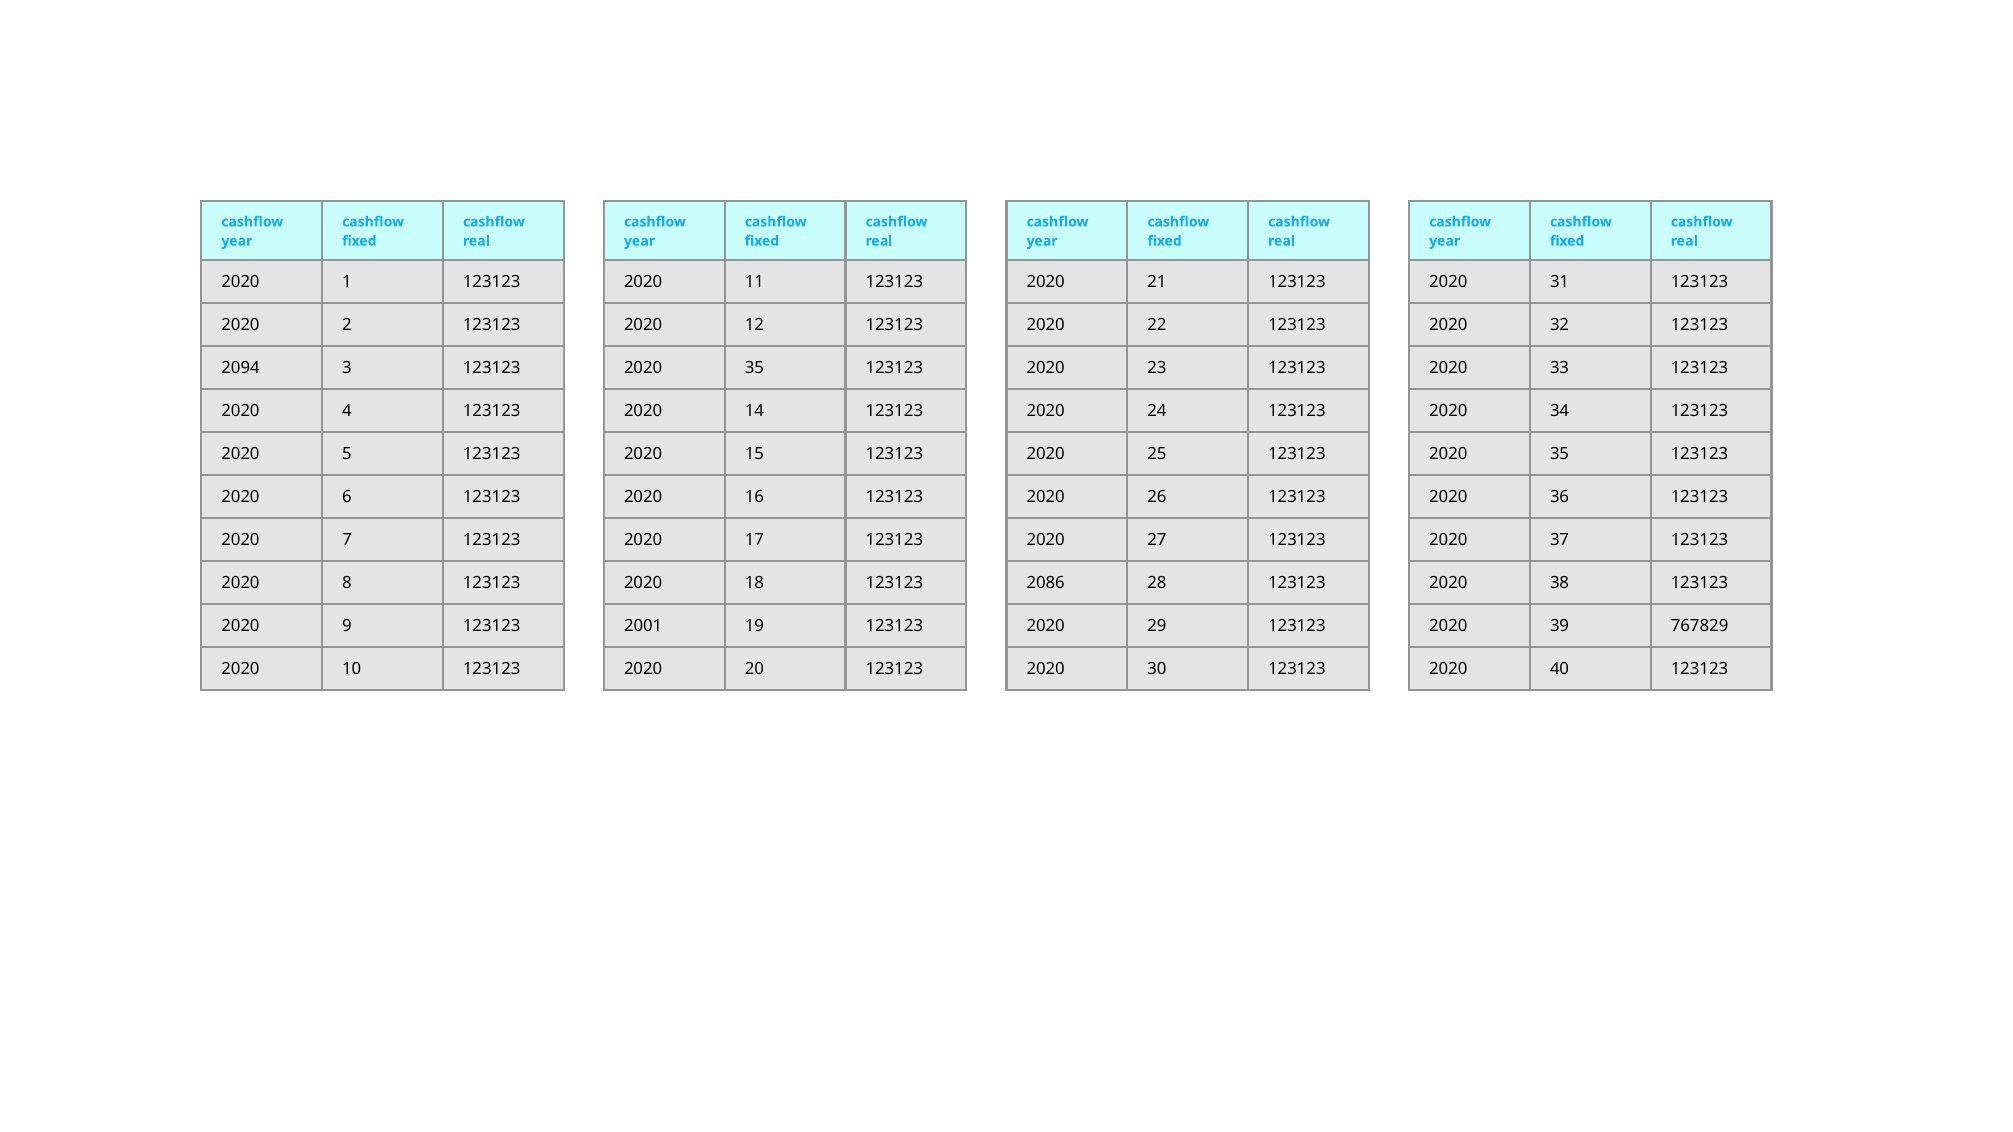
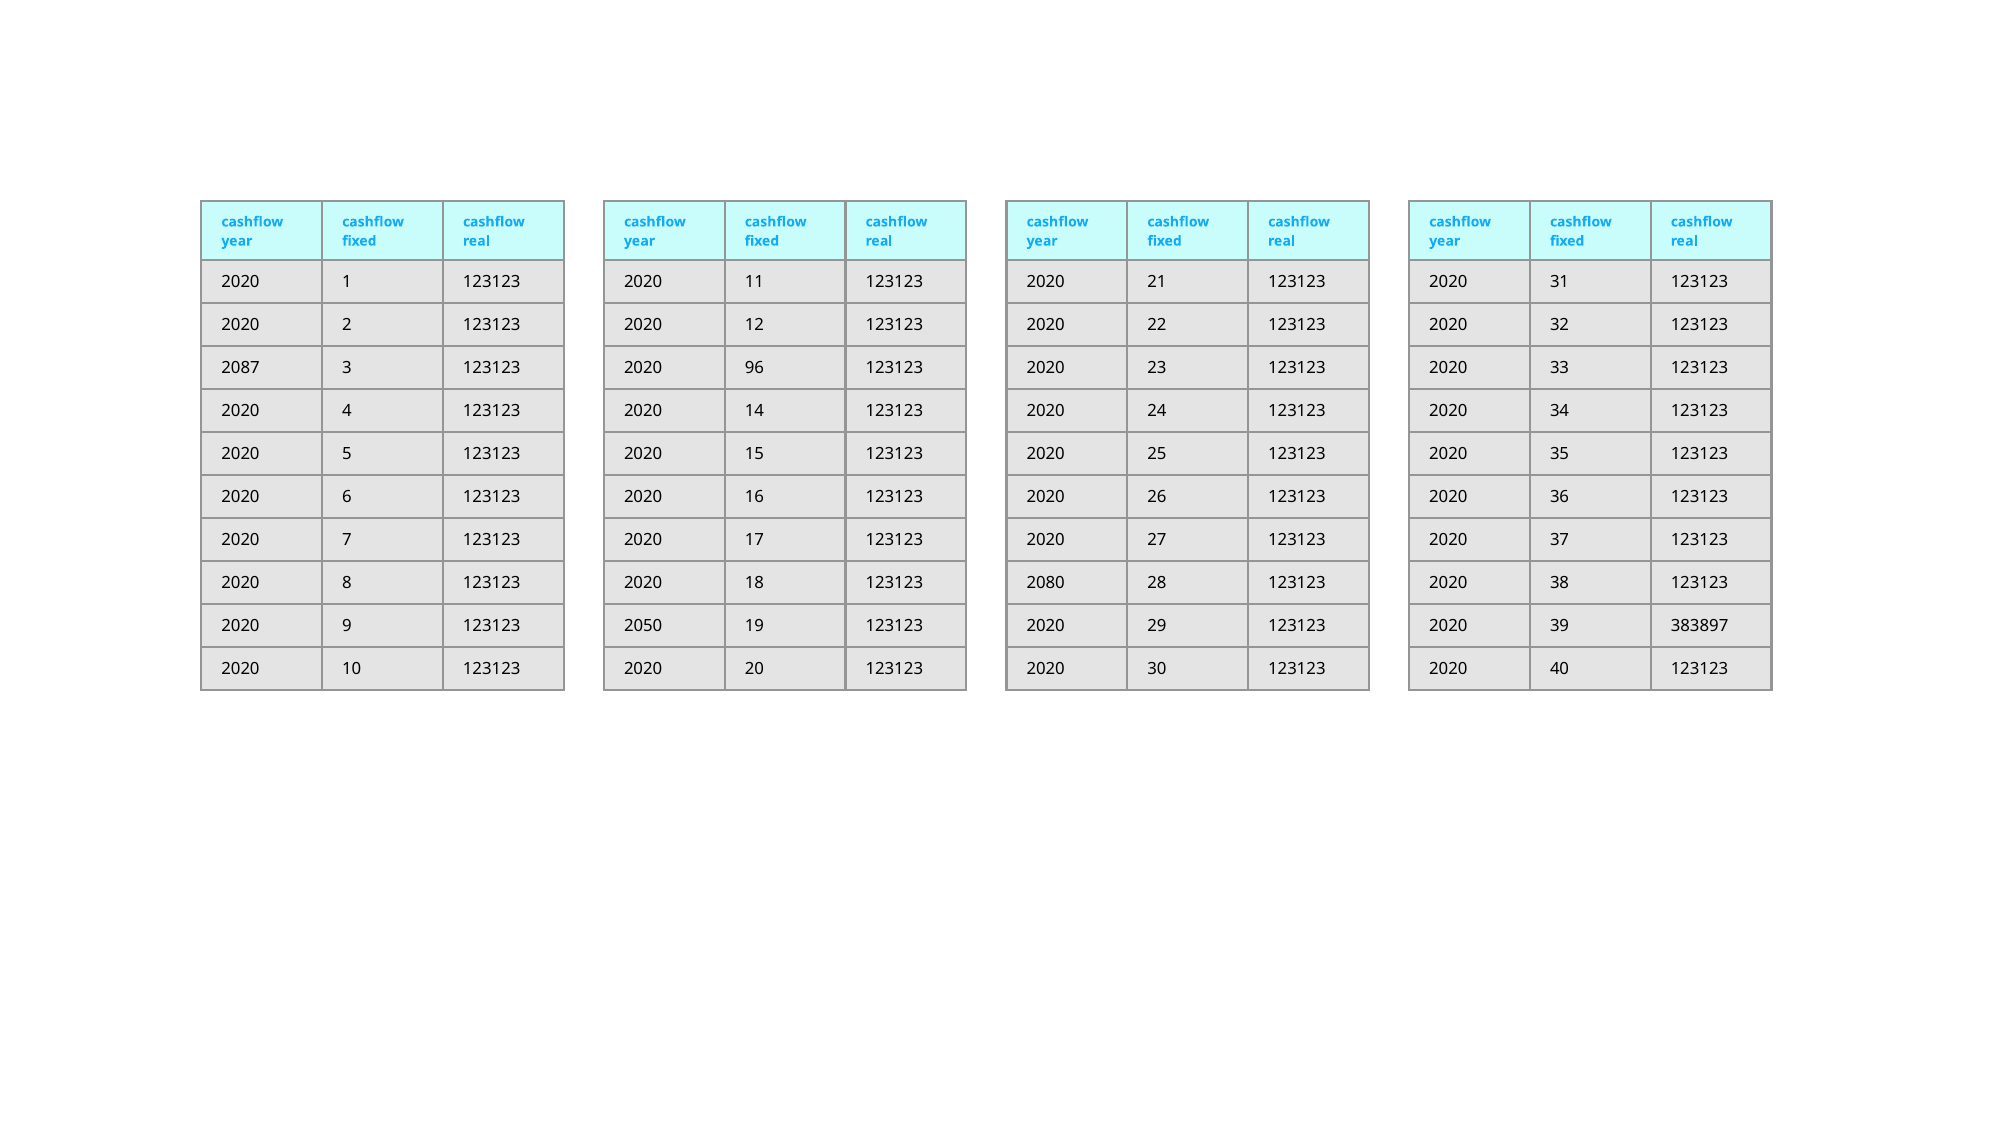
2094: 2094 -> 2087 (241, 368)
35: 35 -> 96 (754, 368)
2086: 2086 -> 2080 (1046, 583)
2001: 2001 -> 2050 (643, 626)
767829: 767829 -> 383897 (1700, 626)
